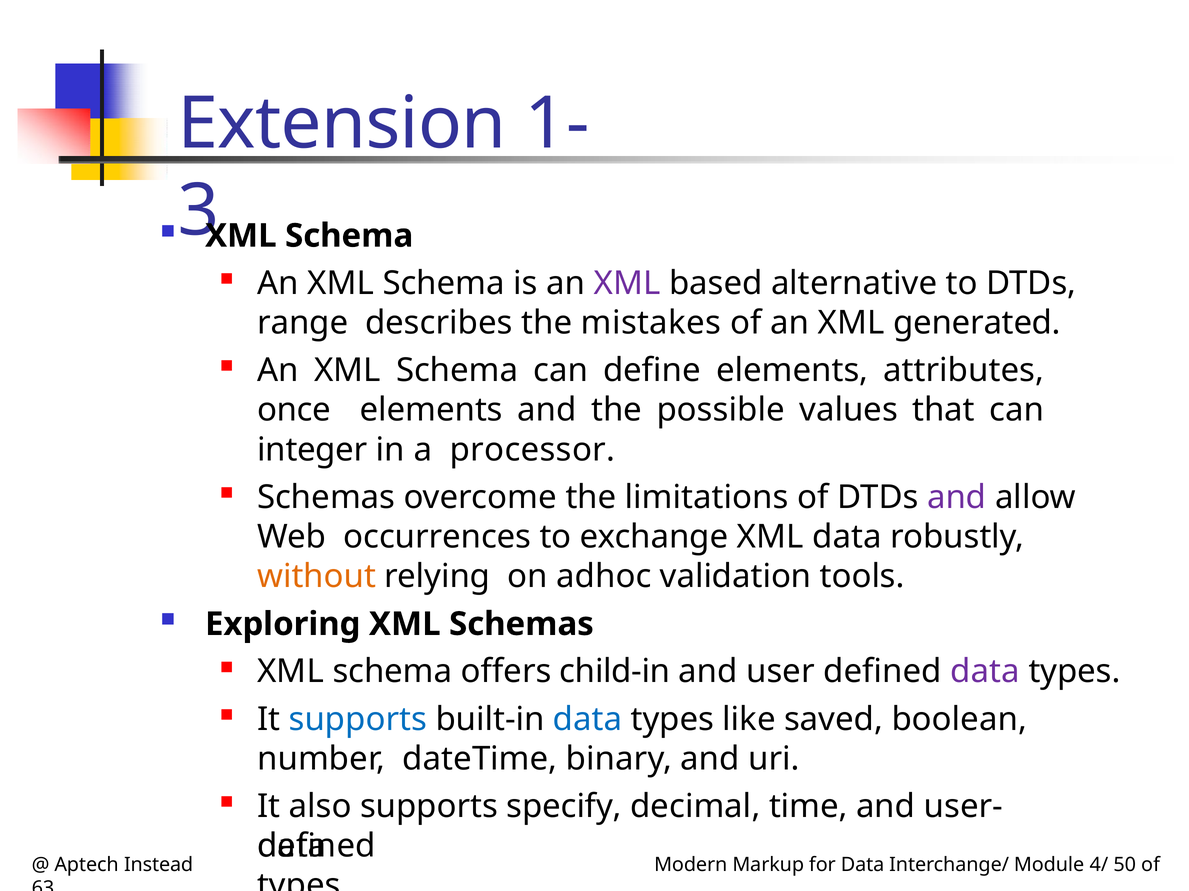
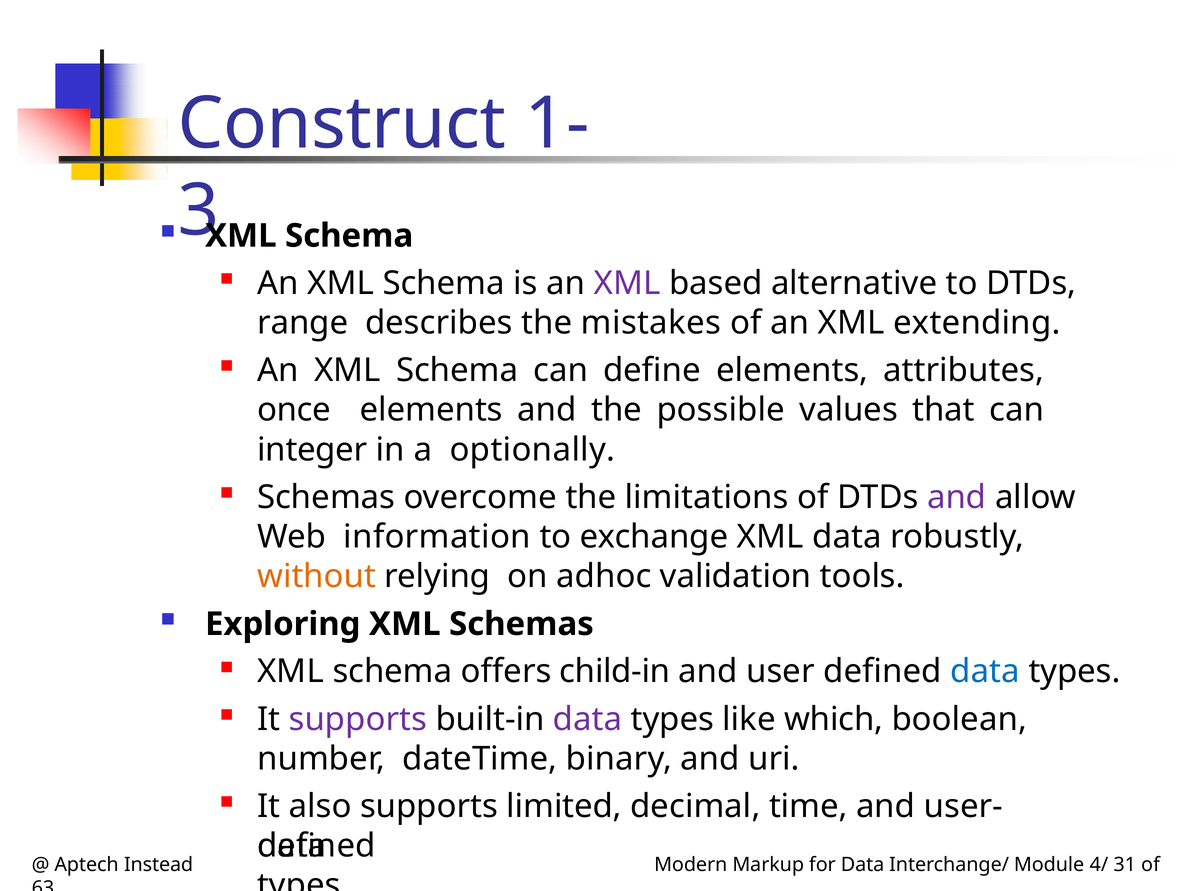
Extension: Extension -> Construct (342, 124)
generated: generated -> extending (977, 323)
processor: processor -> optionally (532, 450)
occurrences: occurrences -> information (437, 537)
data colour: purple -> blue (985, 672)
supports colour: blue -> purple (358, 720)
data colour: blue -> purple (588, 720)
saved: saved -> which (834, 720)
specify: specify -> limited (564, 807)
50: 50 -> 31 (1125, 865)
